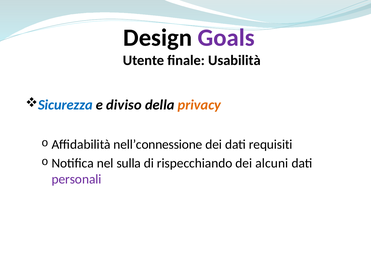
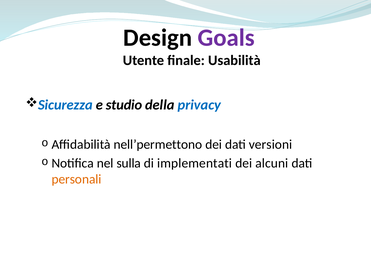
diviso: diviso -> studio (124, 105)
privacy colour: orange -> blue (199, 105)
nell’connessione: nell’connessione -> nell’permettono (158, 144)
requisiti: requisiti -> versioni (271, 144)
rispecchiando: rispecchiando -> implementati (195, 163)
personali colour: purple -> orange (77, 179)
